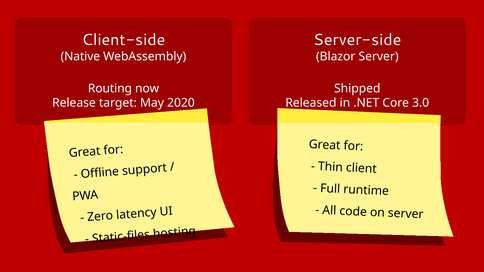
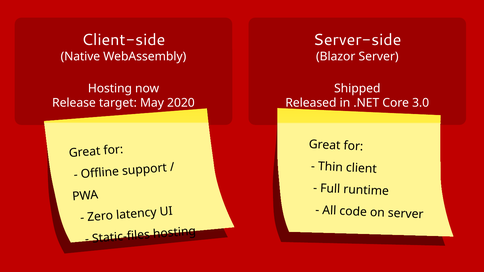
Routing: Routing -> Hosting (110, 89)
